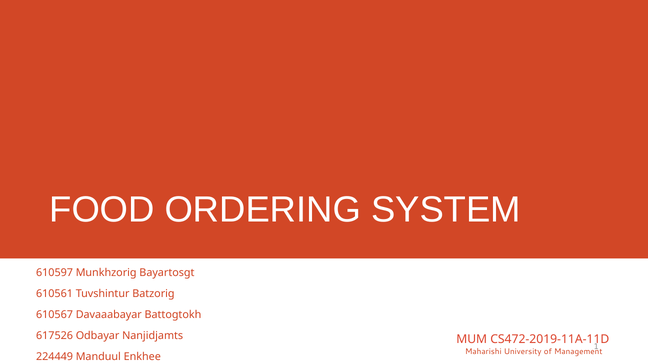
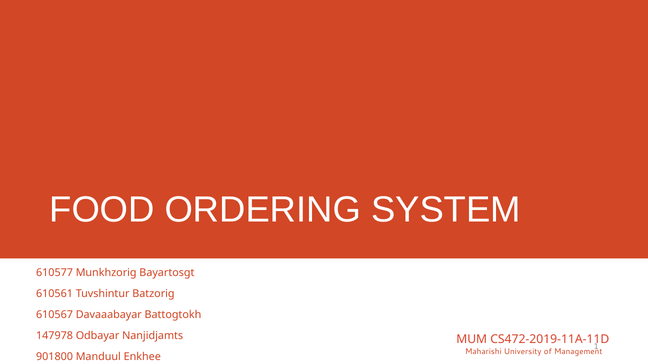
610597: 610597 -> 610577 (55, 273)
617526: 617526 -> 147978 (55, 336)
224449: 224449 -> 901800 (55, 357)
